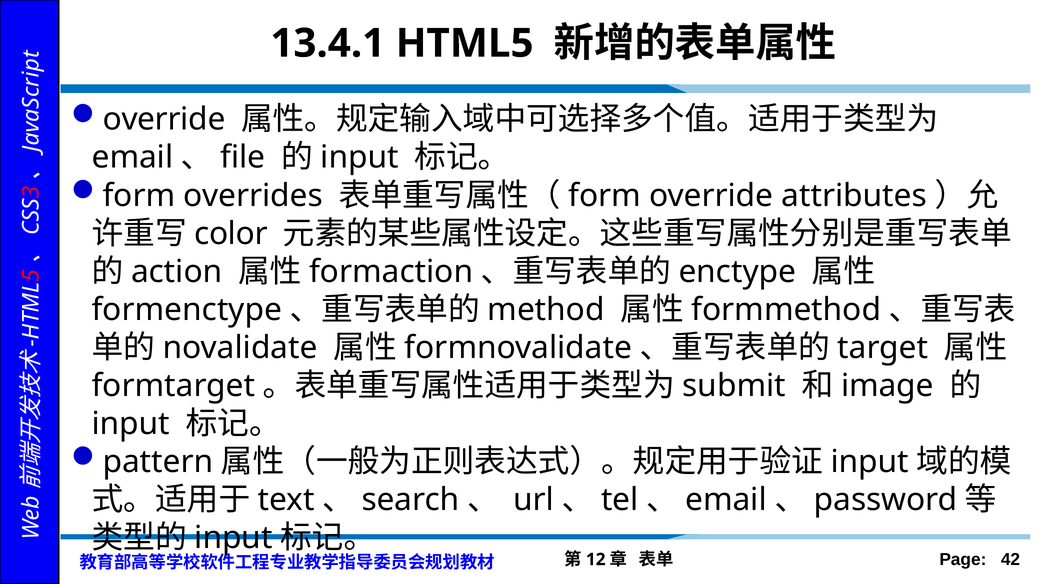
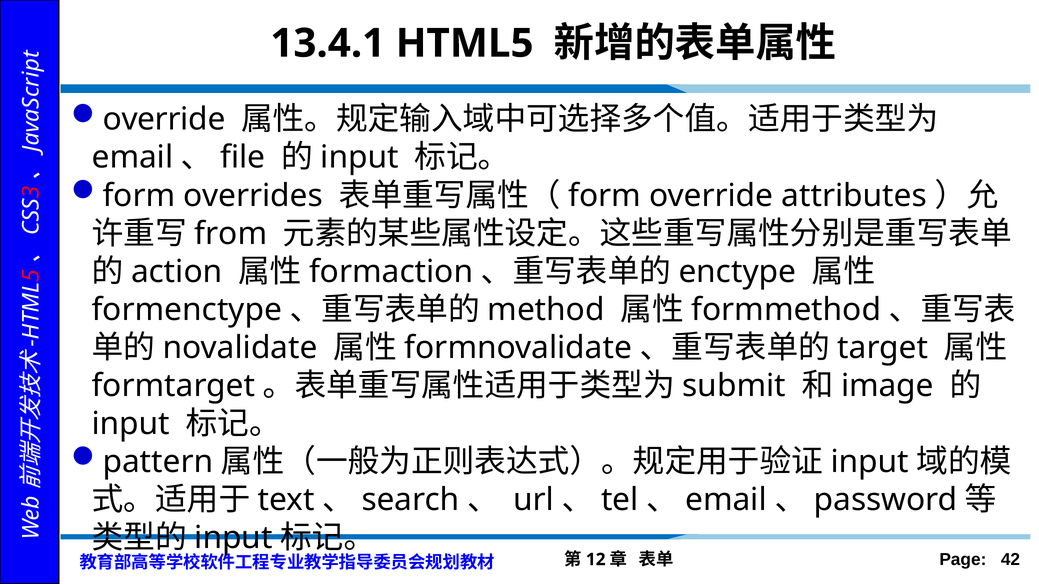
color: color -> from (231, 234)
